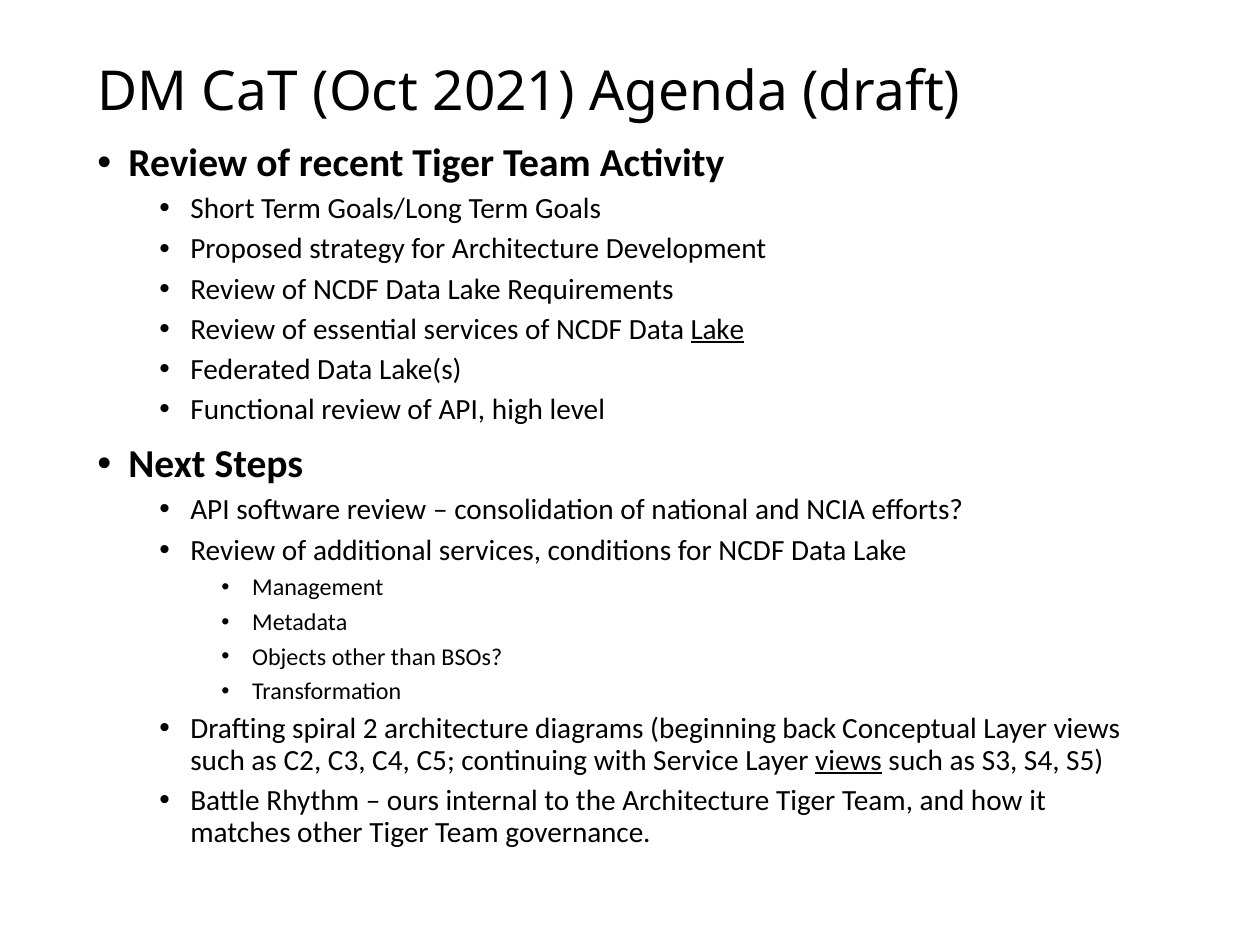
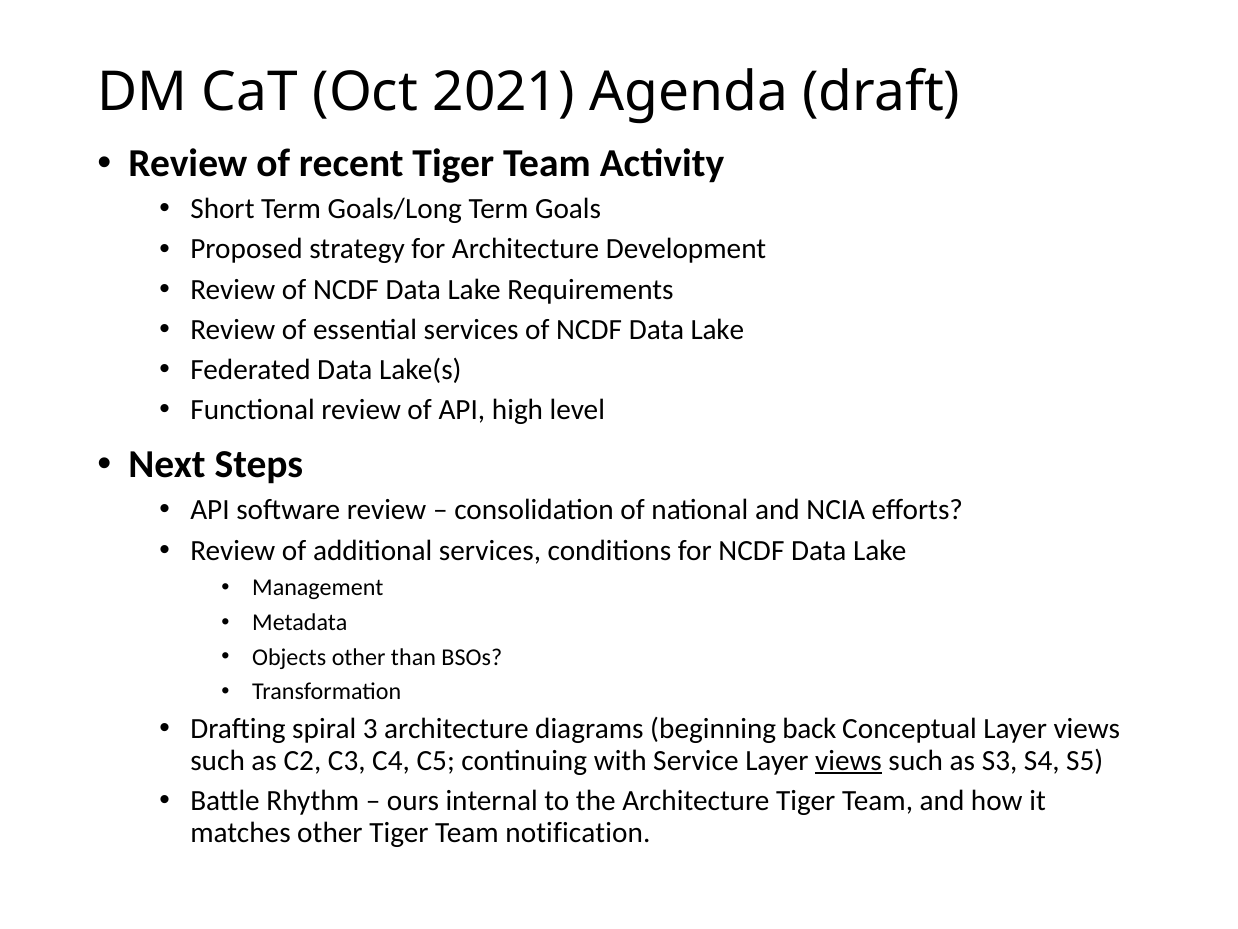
Lake underline: present -> none (717, 330)
2: 2 -> 3 (370, 729)
governance: governance -> notification (578, 832)
